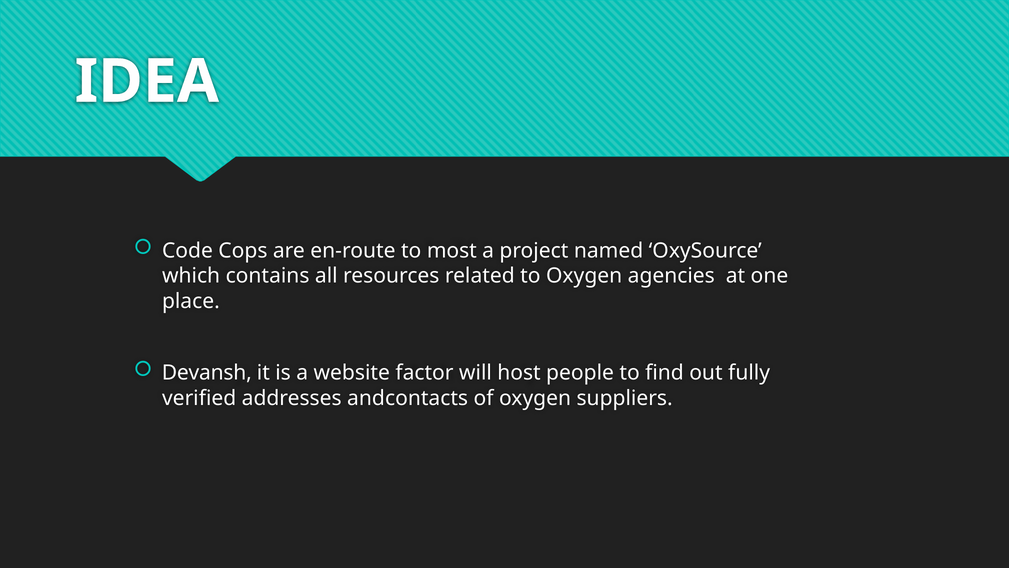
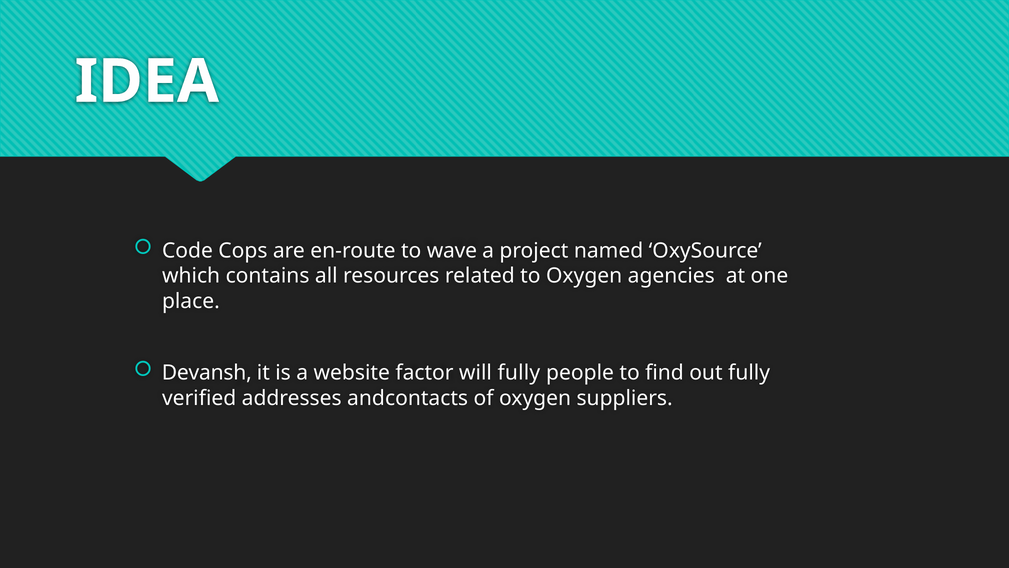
most: most -> wave (452, 250)
will host: host -> fully (519, 373)
